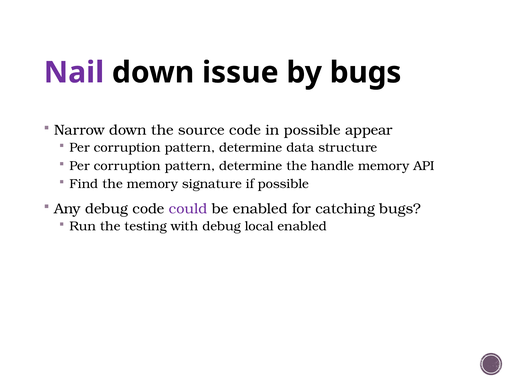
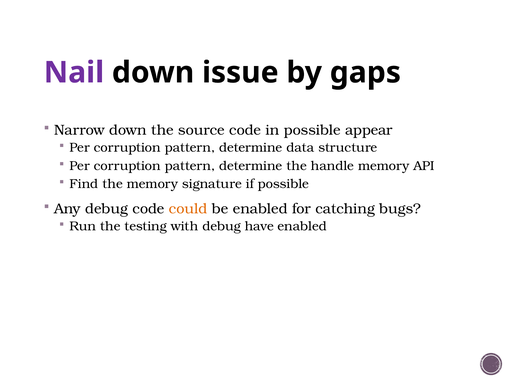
by bugs: bugs -> gaps (365, 72)
could colour: purple -> orange (188, 208)
local: local -> have (259, 226)
